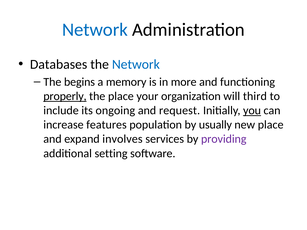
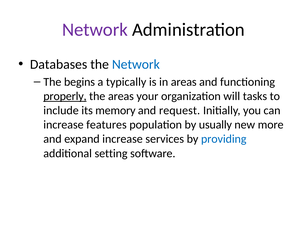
Network colour: blue -> purple (95, 30)
memory: memory -> typically (126, 82)
in more: more -> areas (184, 82)
the place: place -> areas (121, 96)
third: third -> tasks (255, 96)
ongoing: ongoing -> memory (115, 111)
you underline: present -> none (252, 111)
new place: place -> more (271, 125)
expand involves: involves -> increase (123, 139)
providing colour: purple -> blue (224, 139)
